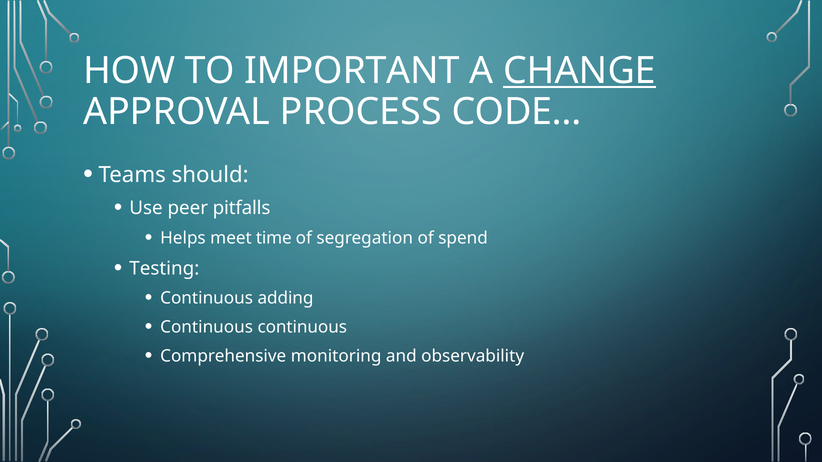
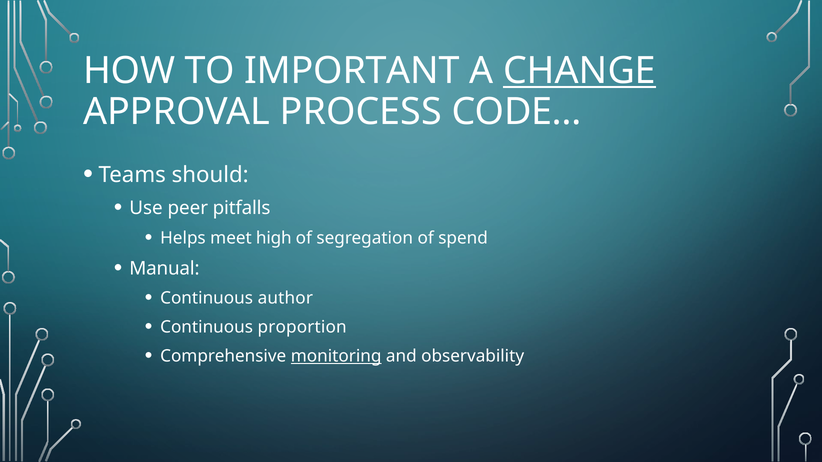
time: time -> high (274, 238)
Testing: Testing -> Manual (164, 269)
adding: adding -> author (285, 298)
Continuous continuous: continuous -> proportion (302, 327)
monitoring underline: none -> present (336, 356)
